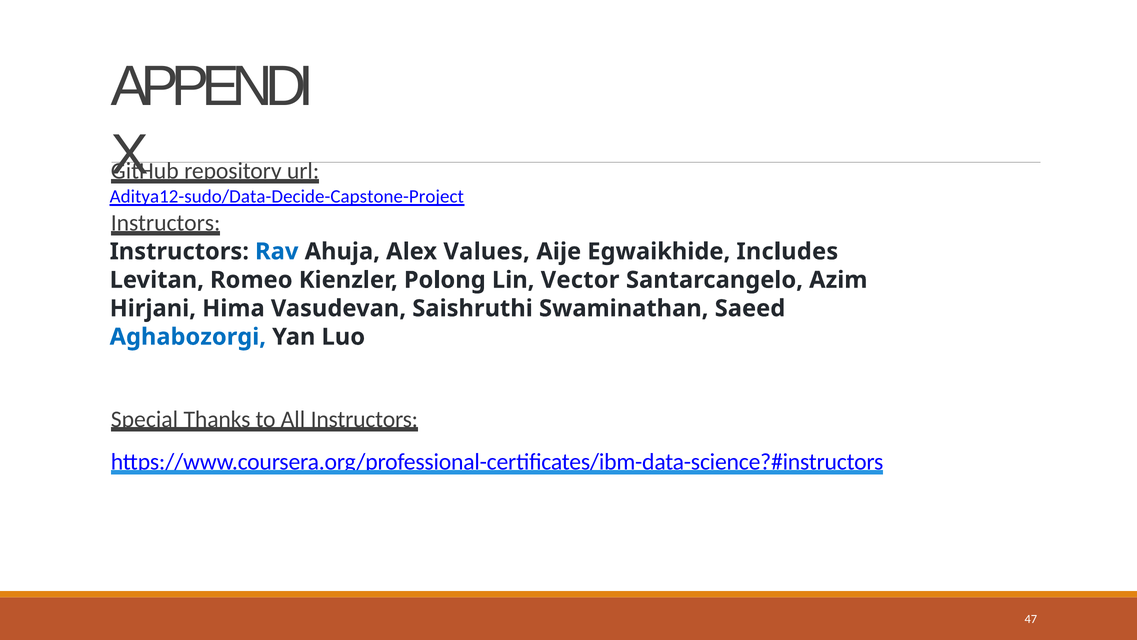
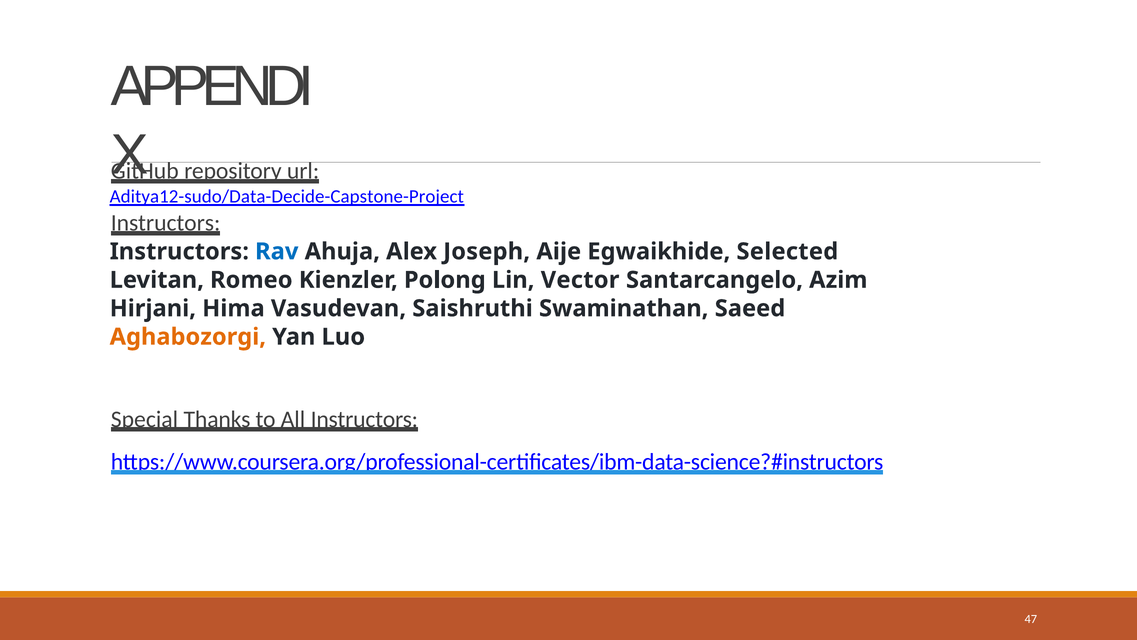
Values: Values -> Joseph (487, 251)
Includes: Includes -> Selected (787, 251)
Aghabozorgi colour: blue -> orange (188, 337)
